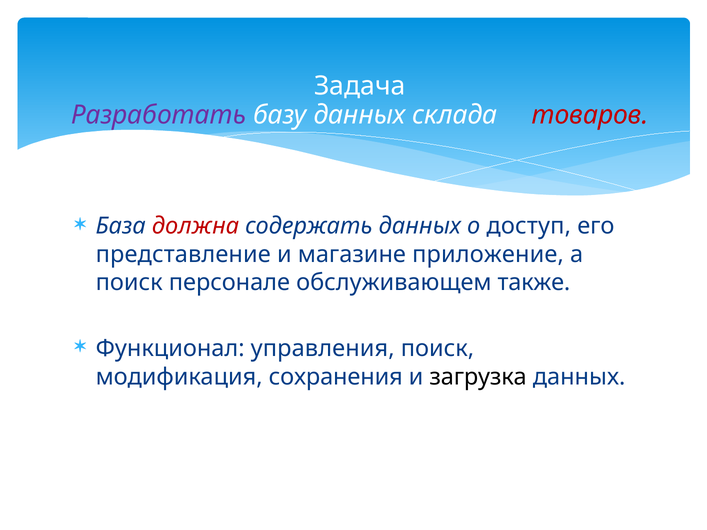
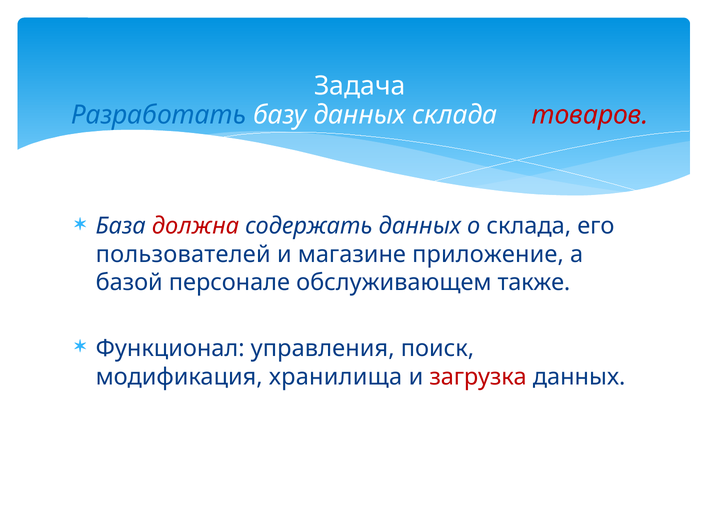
Разработать colour: purple -> blue (159, 115)
о доступ: доступ -> склада (529, 226)
представление: представление -> пользователей (183, 254)
поиск: поиск -> базой (129, 283)
сохранения: сохранения -> хранилища (336, 377)
загрузка colour: black -> red (478, 377)
